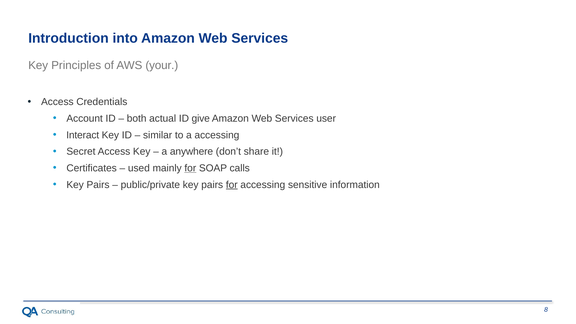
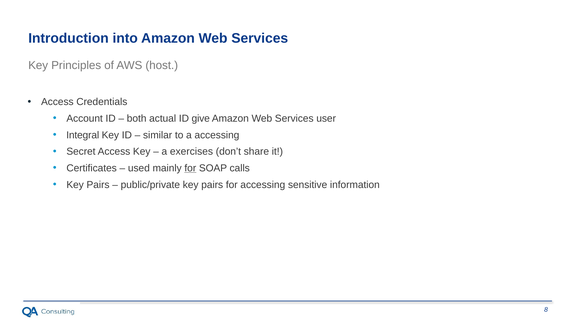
your: your -> host (162, 65)
Interact: Interact -> Integral (83, 135)
anywhere: anywhere -> exercises (191, 152)
for underline: present -> none (232, 185)
